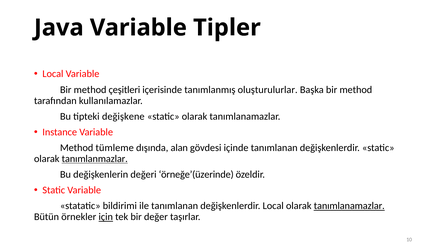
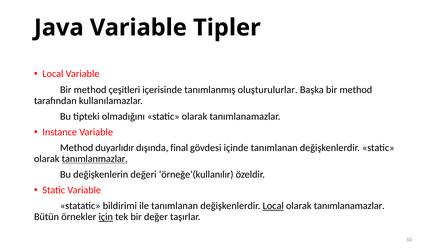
değişkene: değişkene -> olmadığını (123, 116)
tümleme: tümleme -> duyarlıdır (115, 148)
alan: alan -> final (179, 148)
örneğe’(üzerinde: örneğe’(üzerinde -> örneğe’(kullanılır (196, 174)
Local underline: none -> present (273, 206)
tanımlanamazlar underline: present -> none (349, 206)
